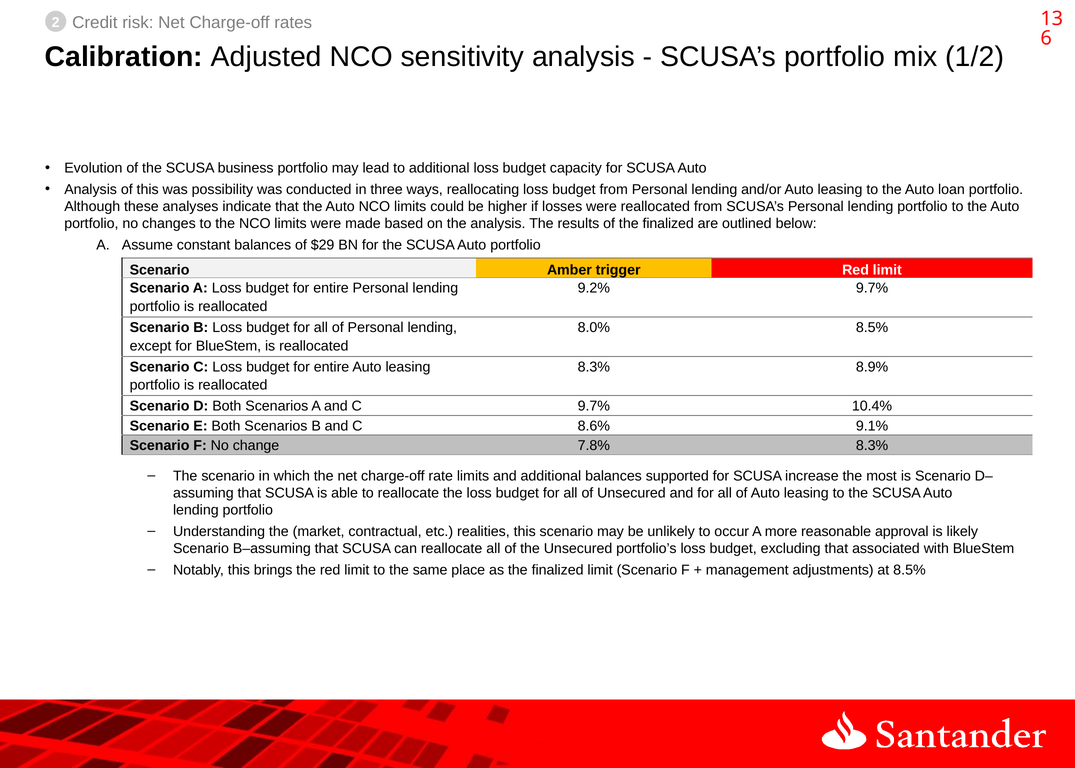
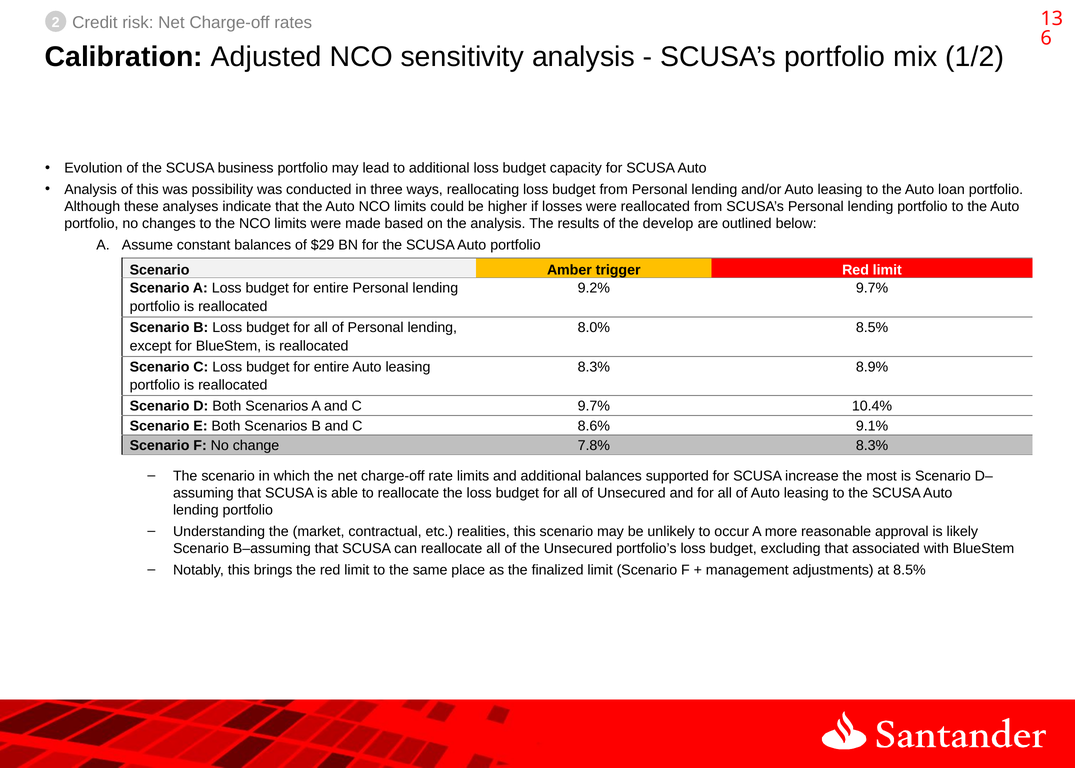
of the finalized: finalized -> develop (668, 224)
